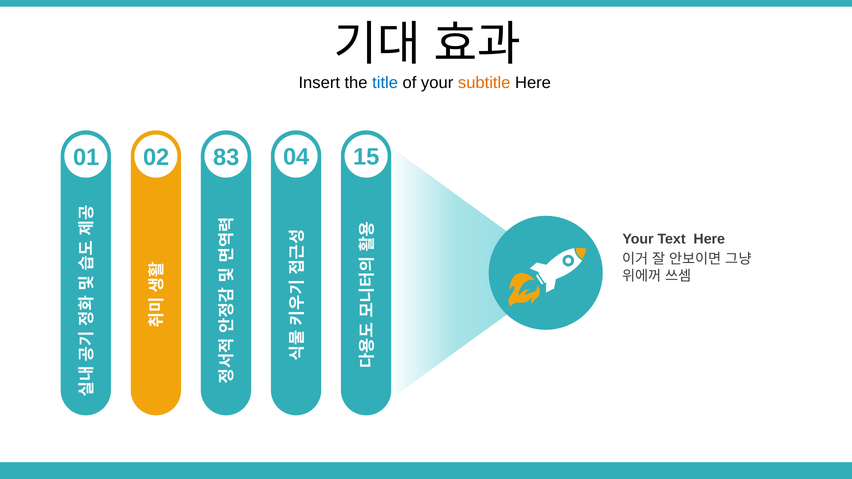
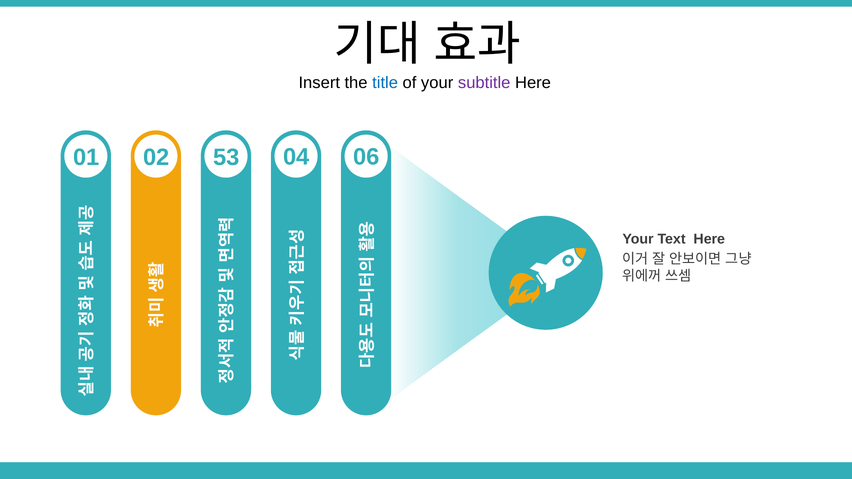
subtitle colour: orange -> purple (484, 83)
83: 83 -> 53 (226, 157)
15: 15 -> 06 (366, 157)
